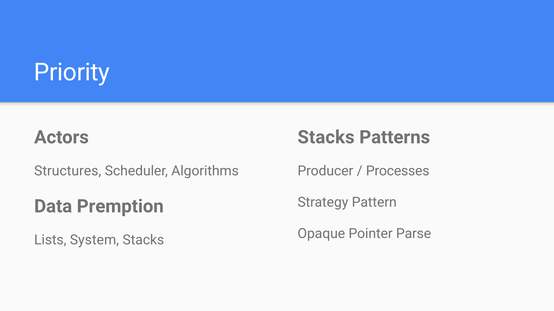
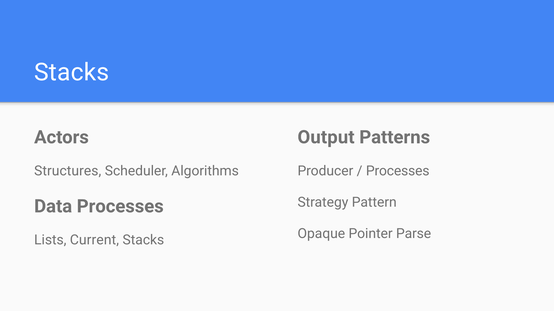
Priority: Priority -> Stacks (72, 73)
Stacks: Stacks -> Output (326, 137)
Data Premption: Premption -> Processes (120, 207)
System: System -> Current (94, 241)
